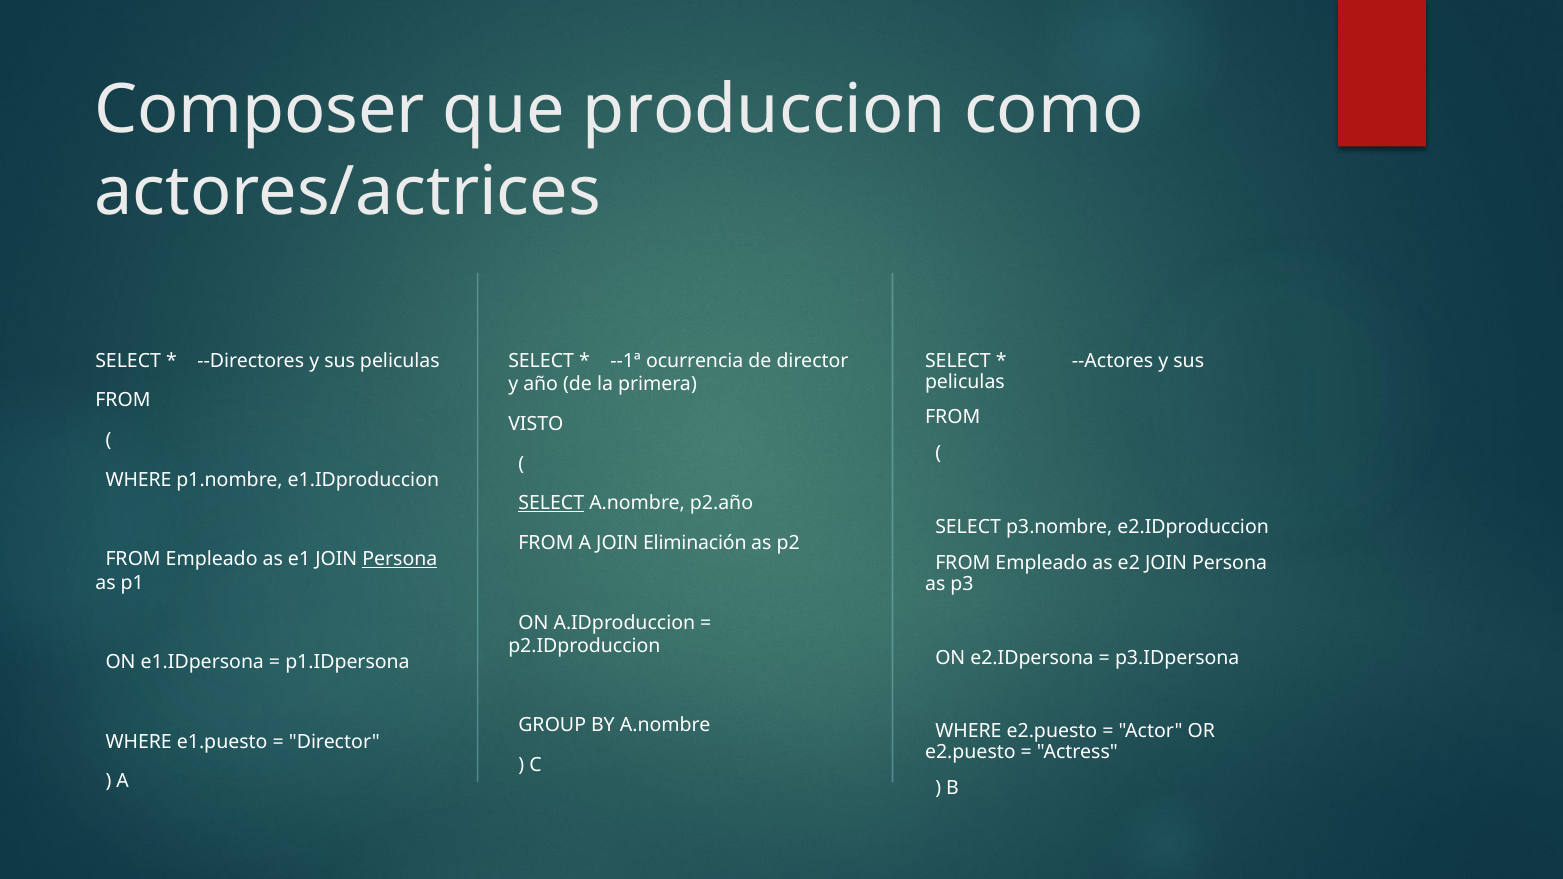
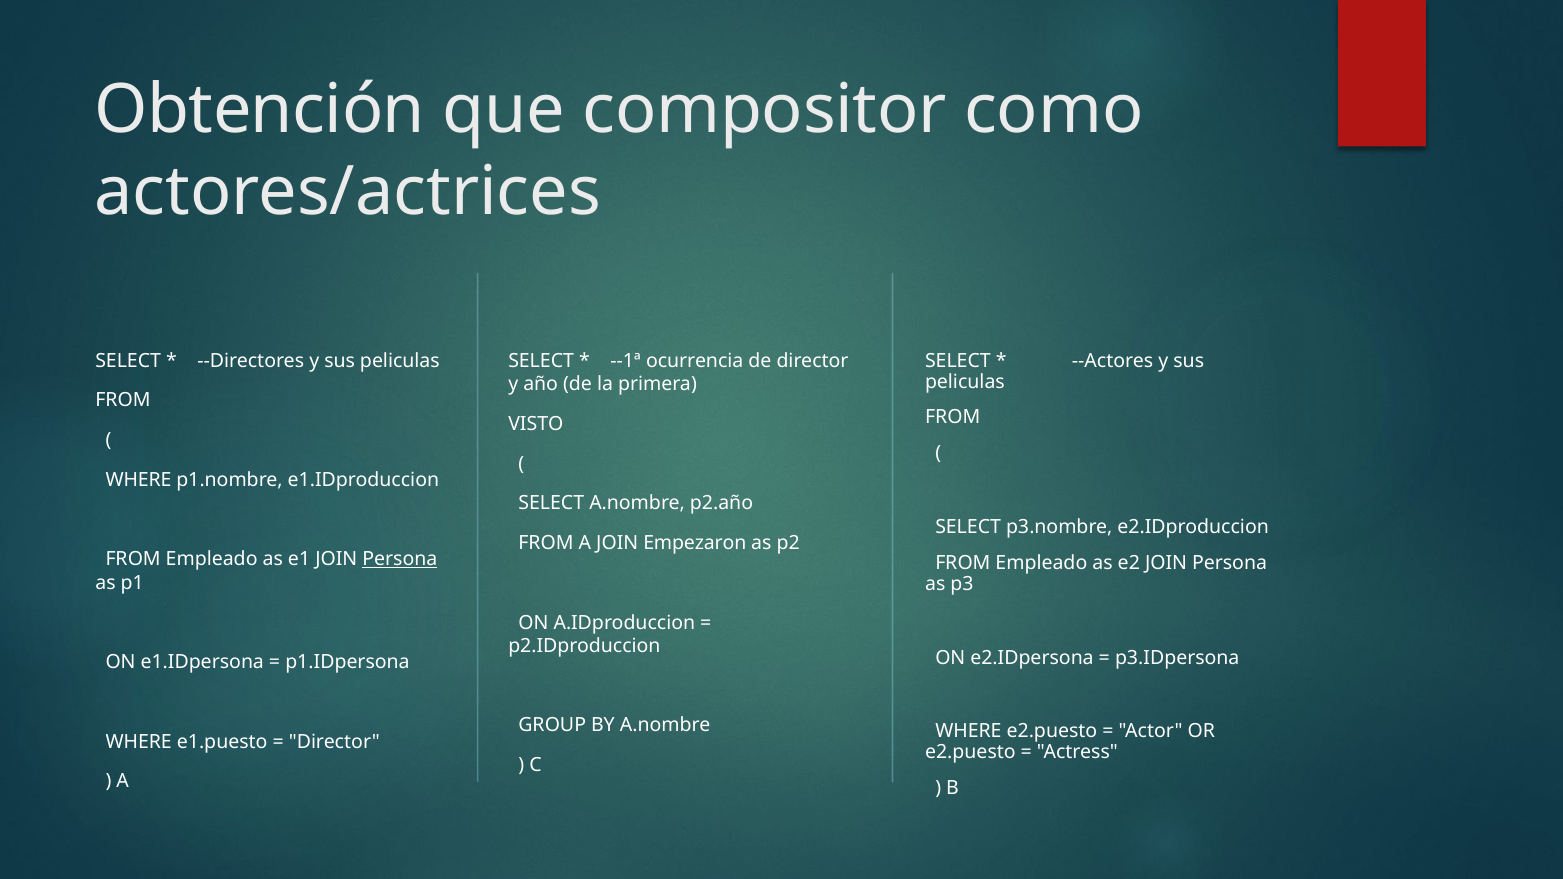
Composer: Composer -> Obtención (260, 110)
produccion: produccion -> compositor (765, 110)
SELECT underline: present -> none (551, 503)
Eliminación: Eliminación -> Empezaron (695, 543)
